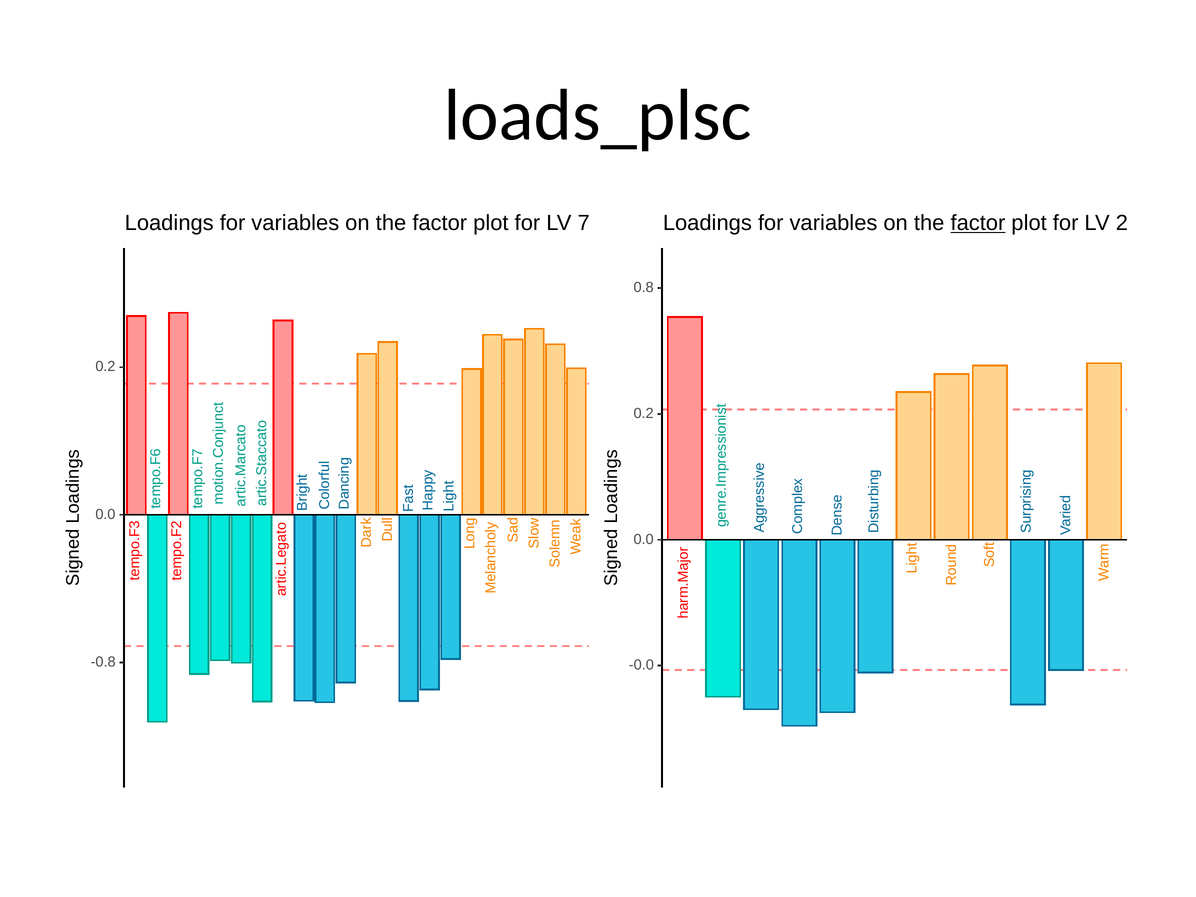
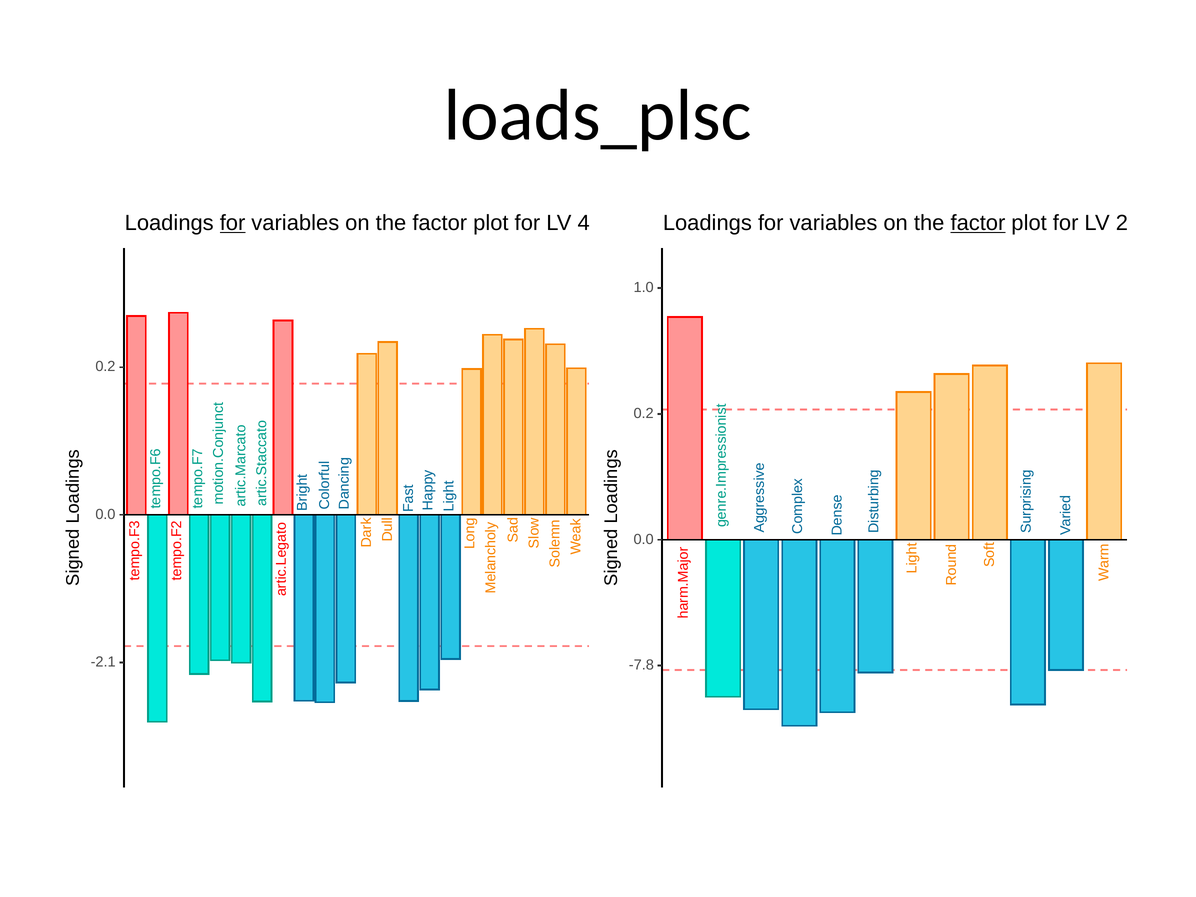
for underline: none -> present (233, 223)
LV 7: 7 -> 4 (584, 223)
0.8: 0.8 -> 1.0 (644, 288)
-0.8: -0.8 -> -2.1 (103, 662)
-0.0: -0.0 -> -7.8 (641, 665)
